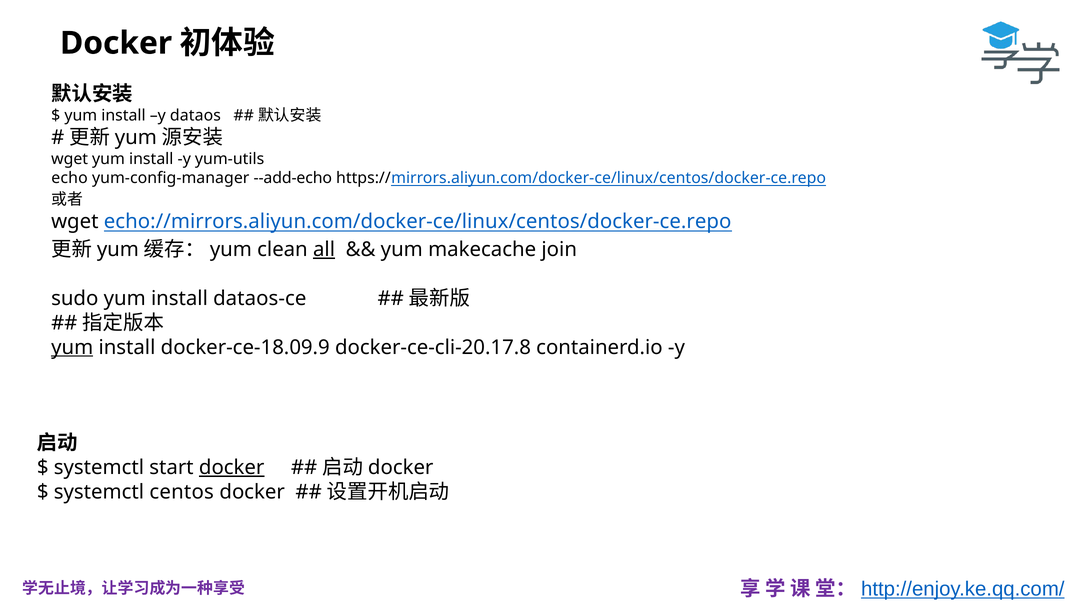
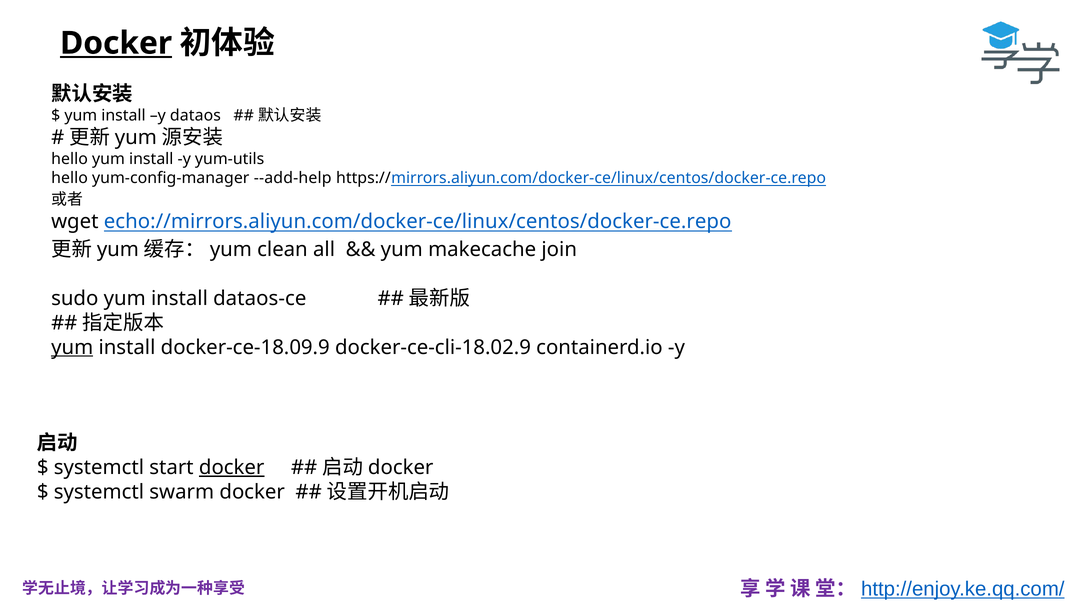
Docker underline: none -> present (116, 43)
wget: wget -> hello (70, 159)
echo: echo -> hello (70, 178)
--add-echo: --add-echo -> --add-help (293, 178)
all underline: present -> none (324, 249)
docker-ce-cli-20.17.8: docker-ce-cli-20.17.8 -> docker-ce-cli-18.02.9 (433, 347)
centos: centos -> swarm (182, 492)
